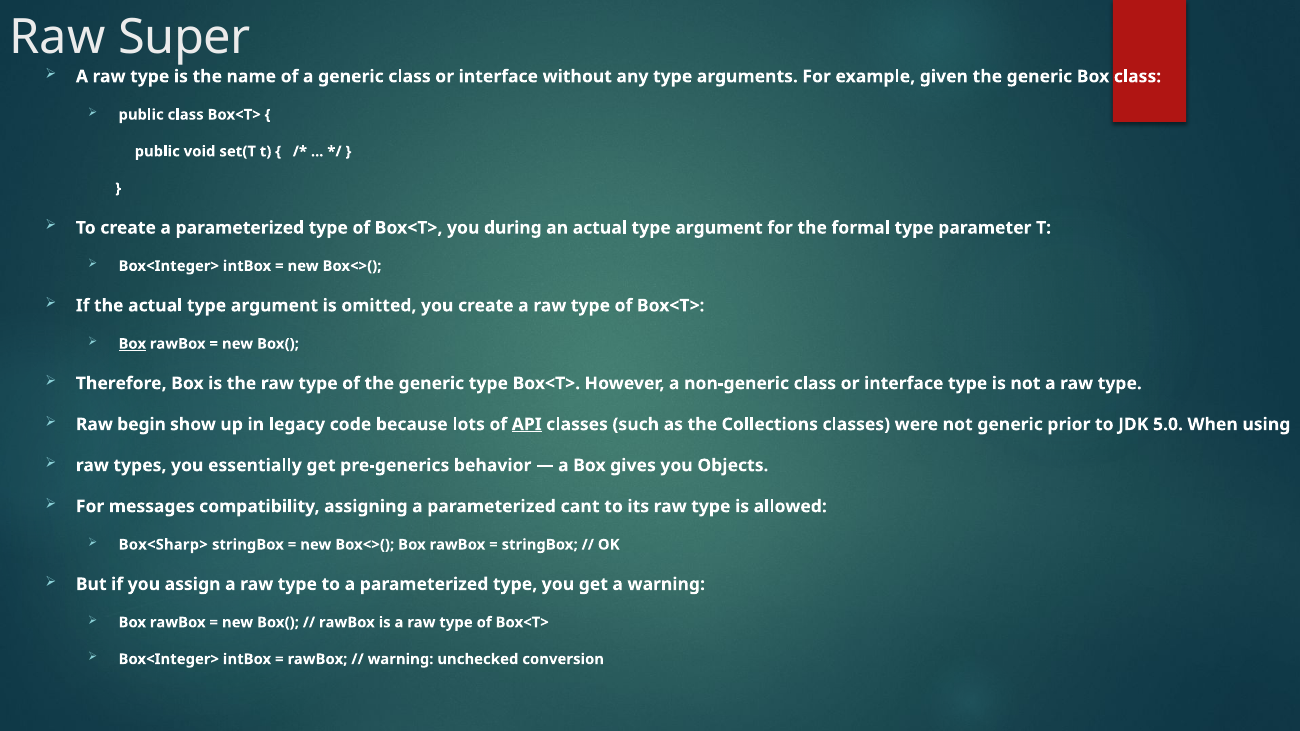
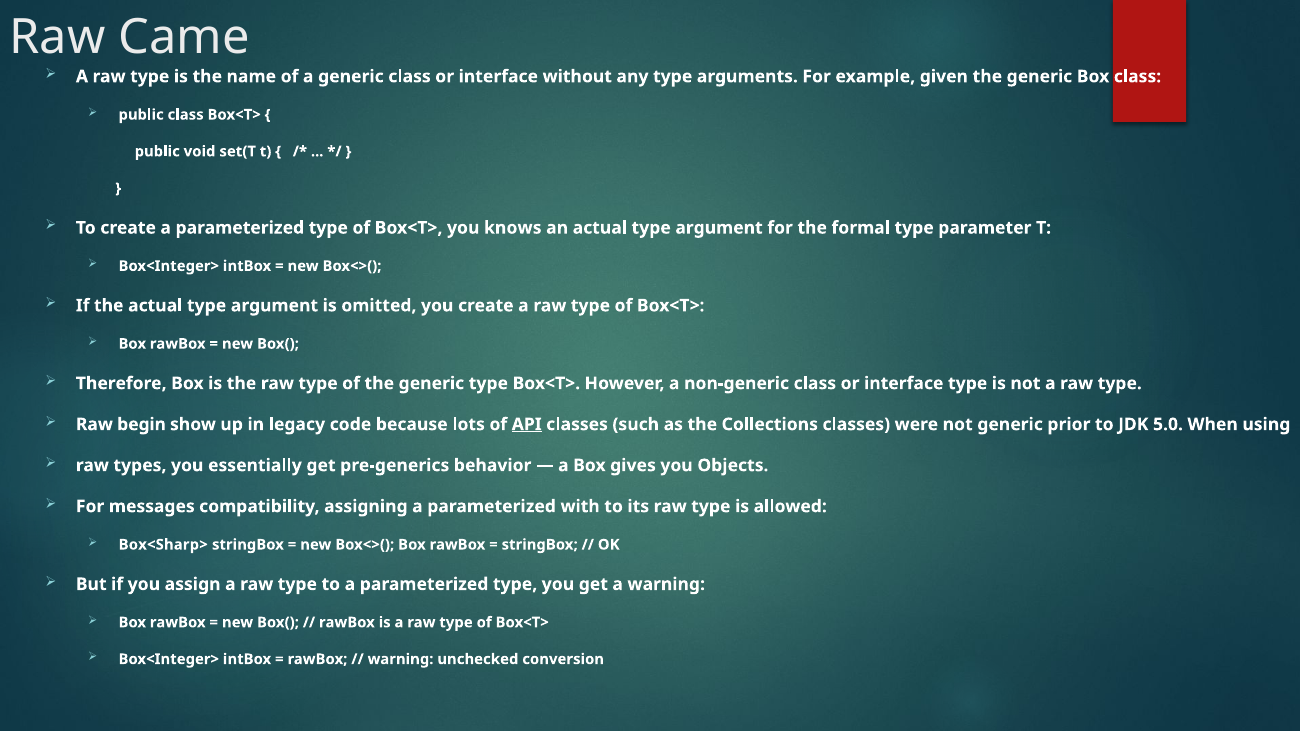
Super: Super -> Came (184, 38)
during: during -> knows (513, 228)
Box underline: present -> none (132, 344)
cant: cant -> with (580, 507)
